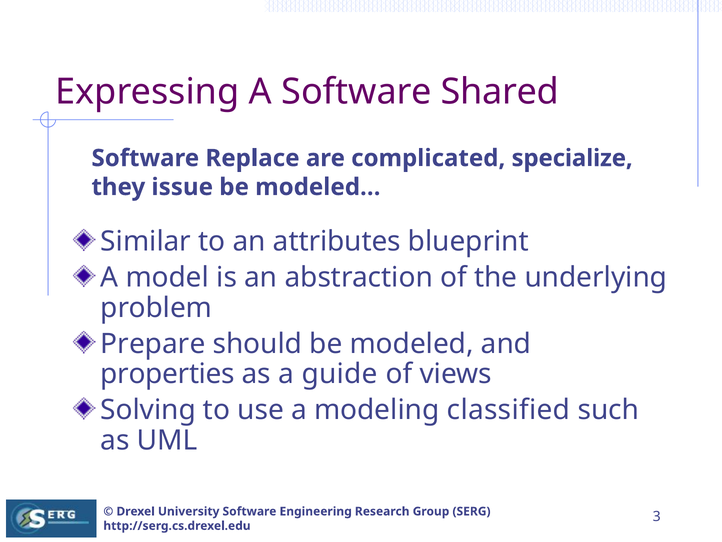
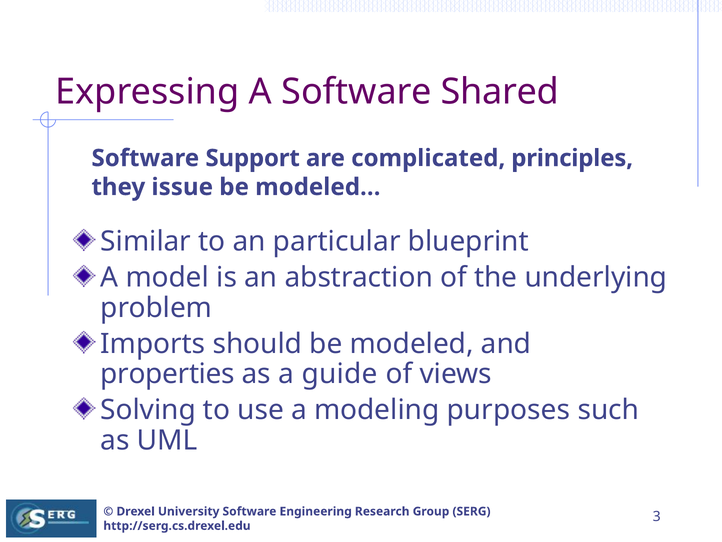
Replace: Replace -> Support (253, 158)
specialize: specialize -> principles (572, 158)
attributes: attributes -> particular (337, 241)
Prepare: Prepare -> Imports (153, 343)
classified: classified -> purposes (508, 410)
